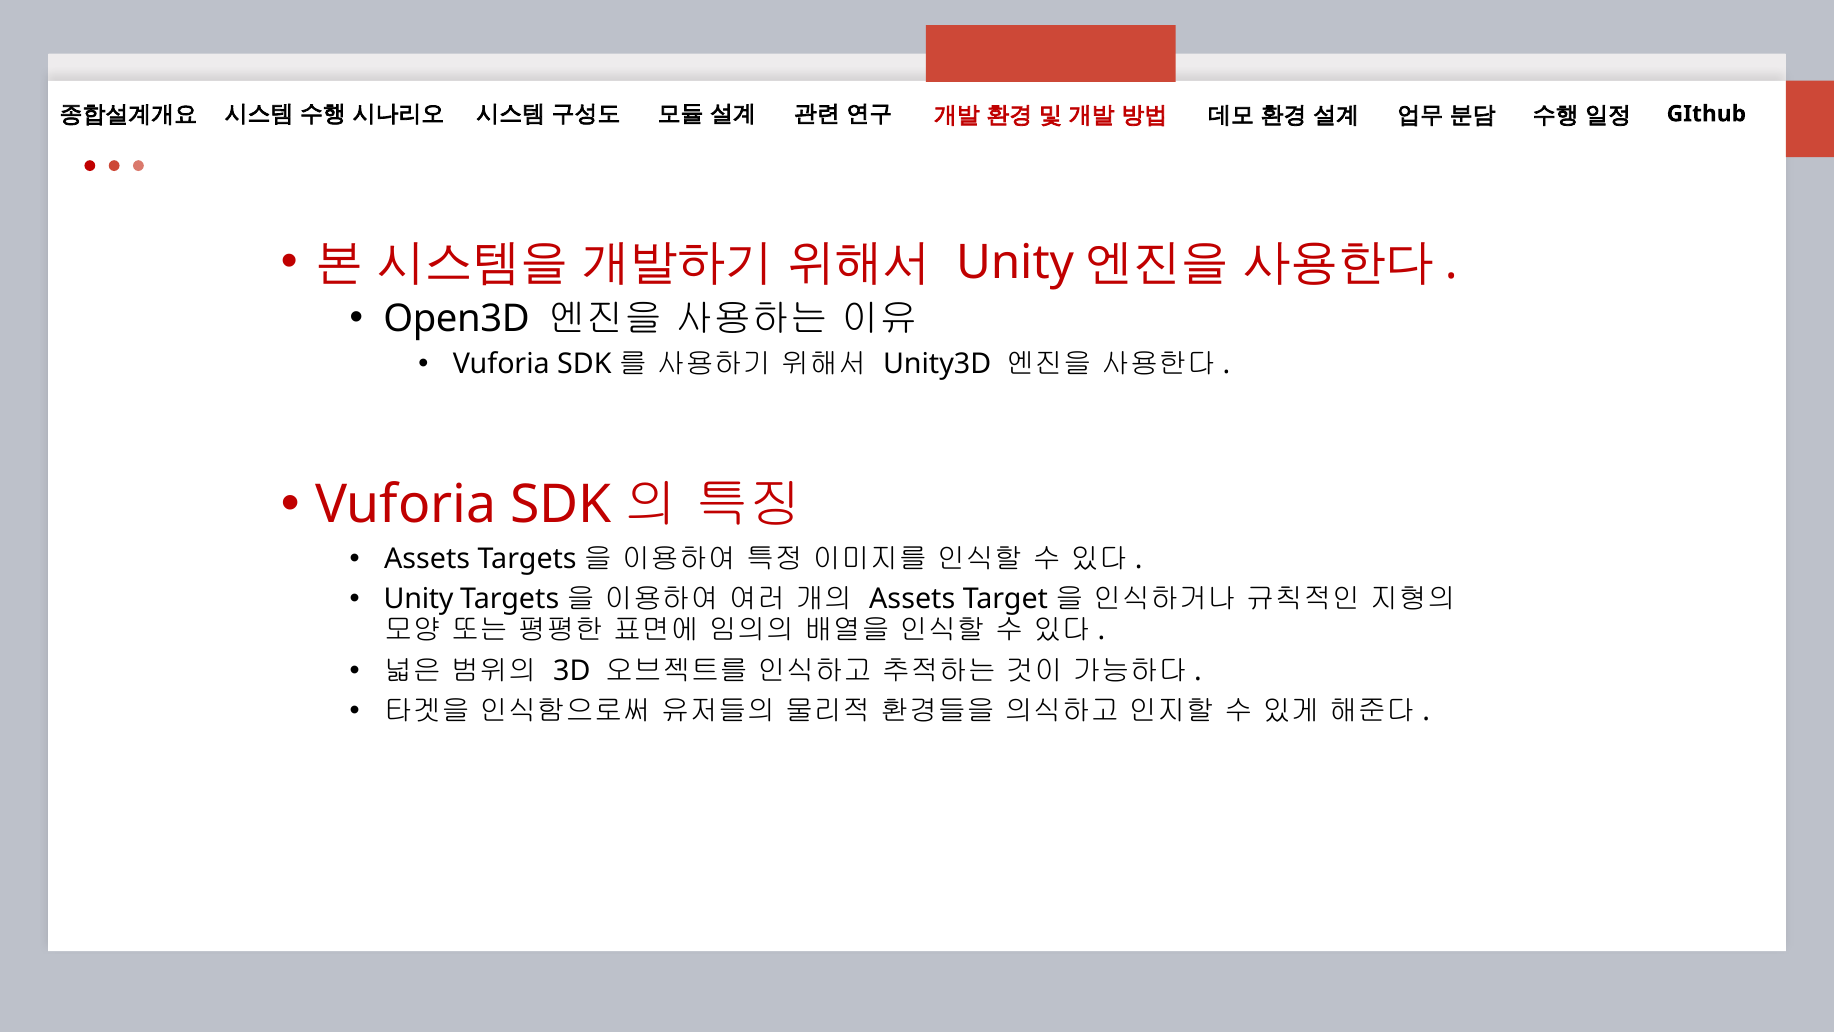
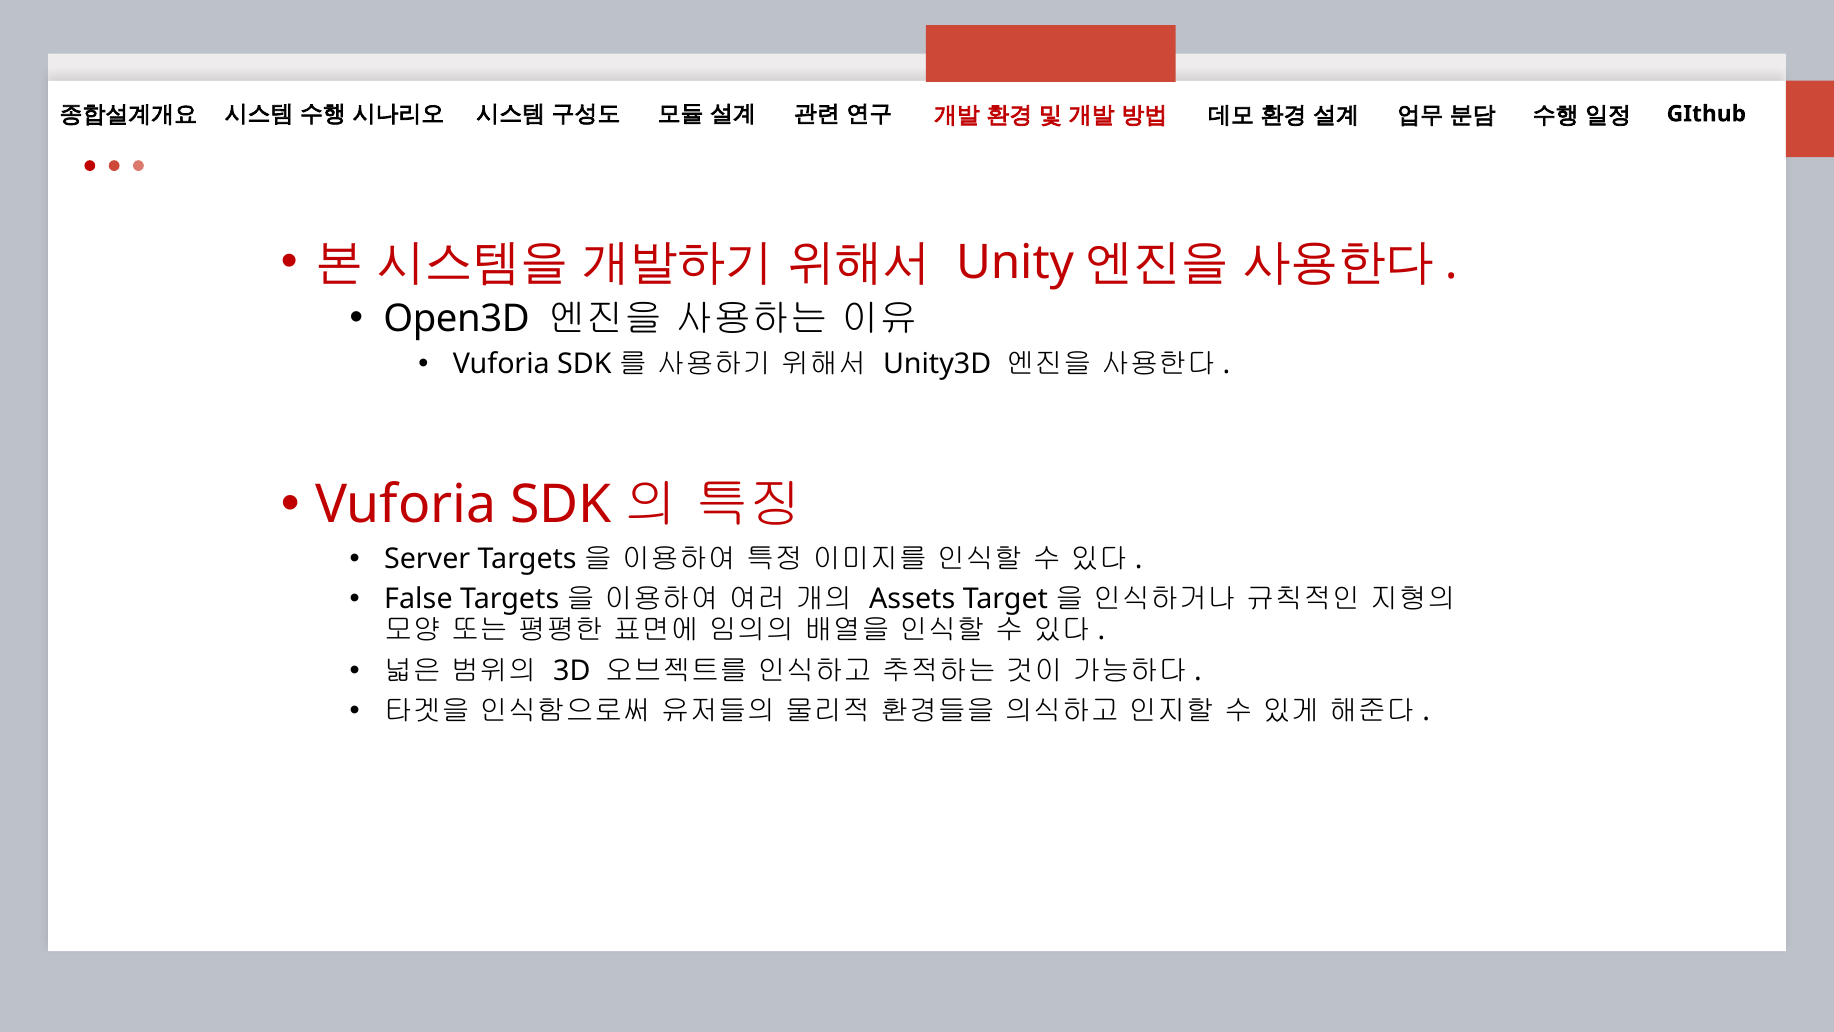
Assets: Assets -> Server (427, 559)
Unity: Unity -> False (418, 599)
